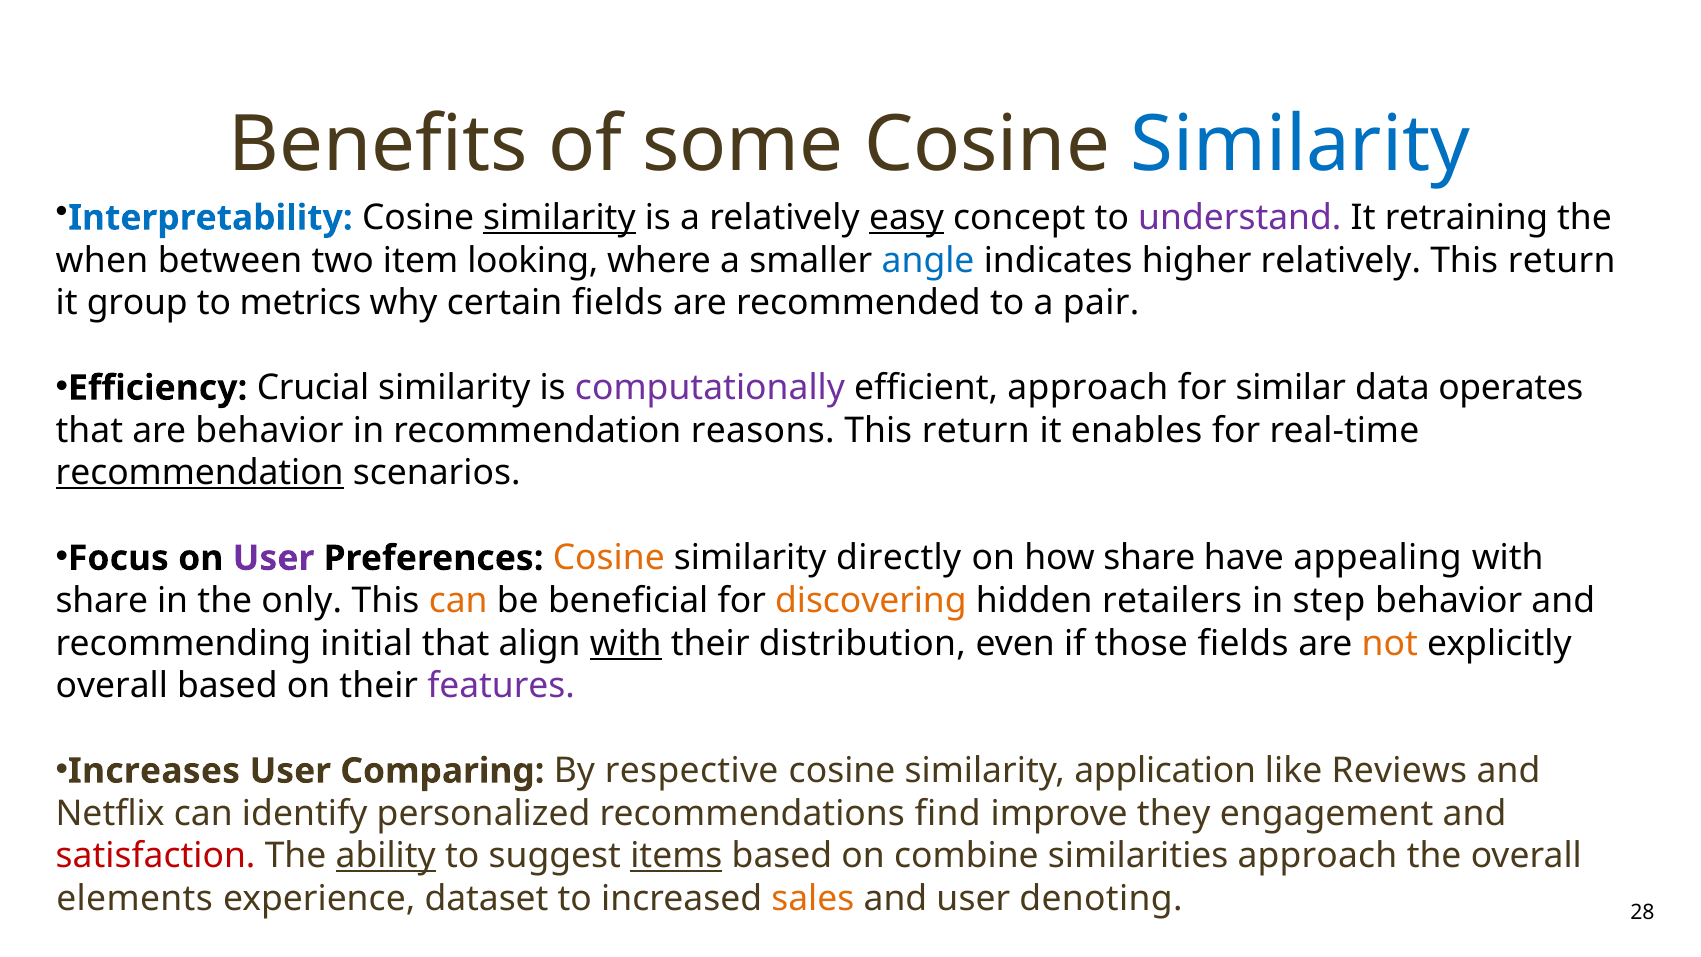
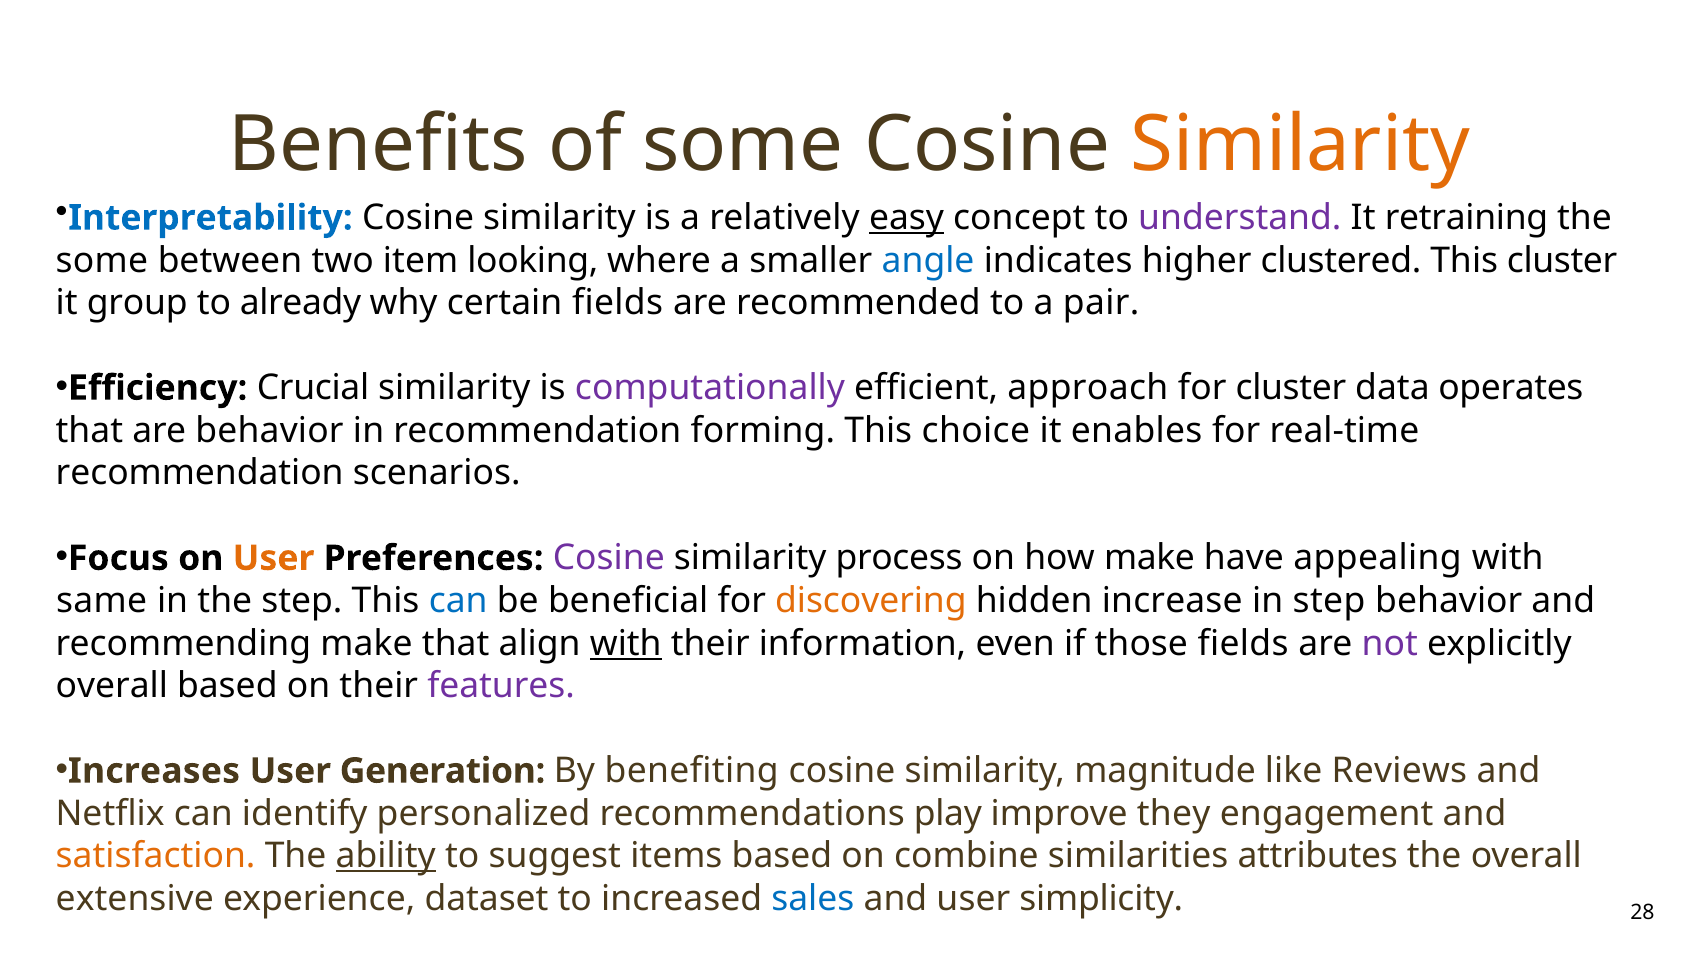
Similarity colour: blue -> orange (1300, 145)
similarity underline: present -> none (559, 218)
when: when -> some (102, 260)
higher relatively: relatively -> clustered (1341, 260)
return: return -> cluster (1562, 260)
metrics: metrics -> already (301, 303)
for similar: similar -> cluster (1291, 388)
reasons: reasons -> forming (763, 430)
return: return -> choice (976, 430)
recommendation underline: present -> none (200, 473)
User colour: purple -> orange (274, 558)
Cosine colour: orange -> purple (609, 558)
directly: directly -> process (899, 558)
how share: share -> make (1149, 558)
share: share -> same (102, 601)
the only: only -> step (302, 601)
can colour: orange -> blue (458, 601)
retailers: retailers -> increase (1172, 601)
recommending initial: initial -> make (367, 643)
distribution: distribution -> information (863, 643)
not colour: orange -> purple (1390, 643)
Comparing: Comparing -> Generation (443, 771)
respective: respective -> benefiting (692, 771)
application: application -> magnitude (1165, 771)
find: find -> play (948, 813)
satisfaction colour: red -> orange (156, 856)
items underline: present -> none (676, 856)
similarities approach: approach -> attributes (1318, 856)
elements: elements -> extensive (135, 898)
sales colour: orange -> blue (813, 898)
denoting: denoting -> simplicity (1101, 898)
